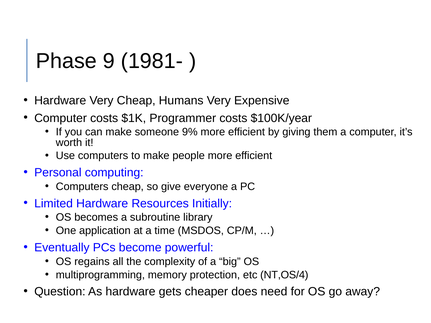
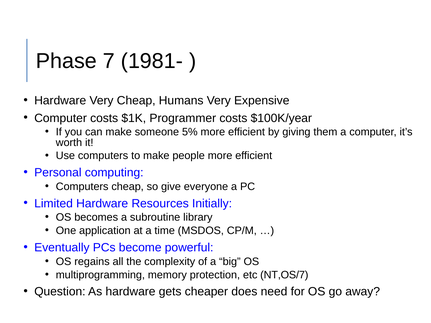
9: 9 -> 7 (109, 61)
9%: 9% -> 5% (190, 132)
NT,OS/4: NT,OS/4 -> NT,OS/7 (284, 275)
